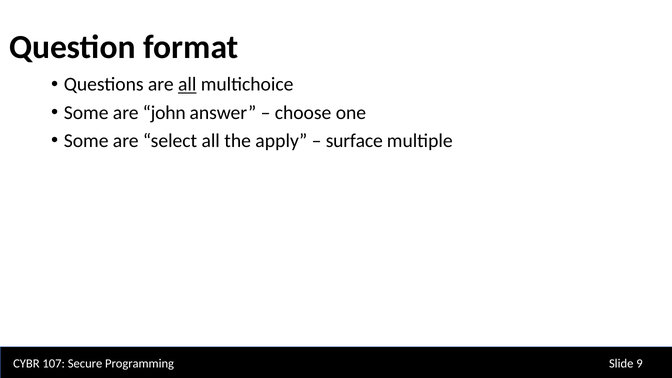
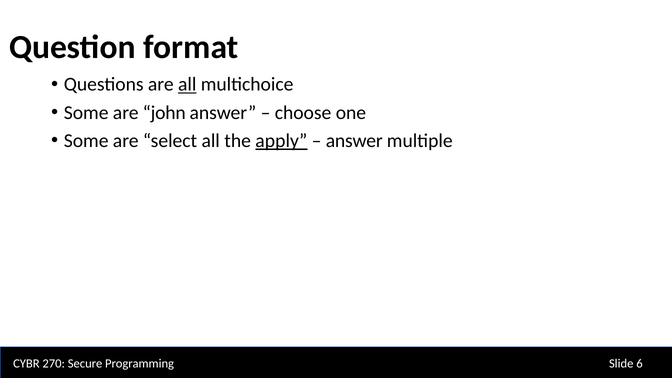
apply underline: none -> present (281, 141)
surface: surface -> answer (354, 141)
107: 107 -> 270 (54, 364)
9: 9 -> 6 (640, 364)
